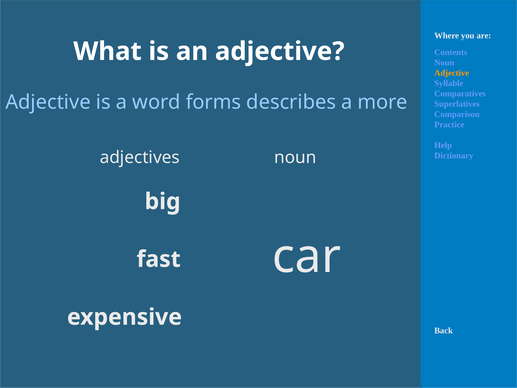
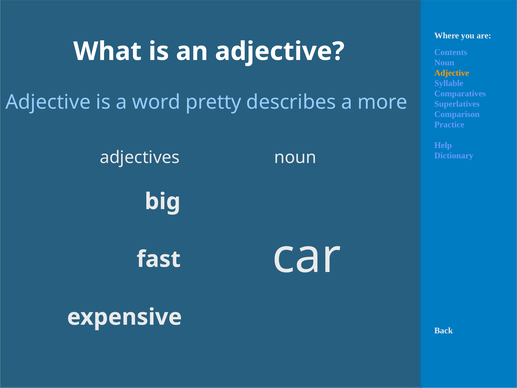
forms: forms -> pretty (214, 102)
